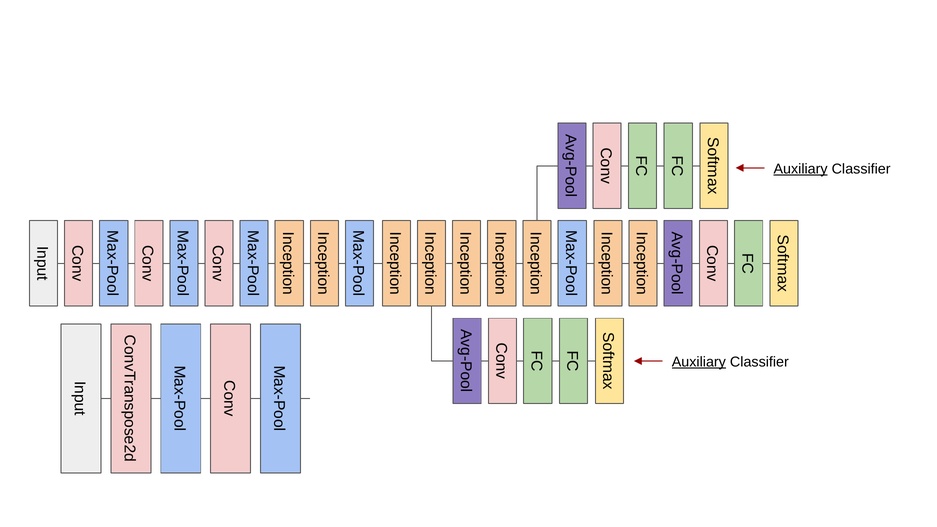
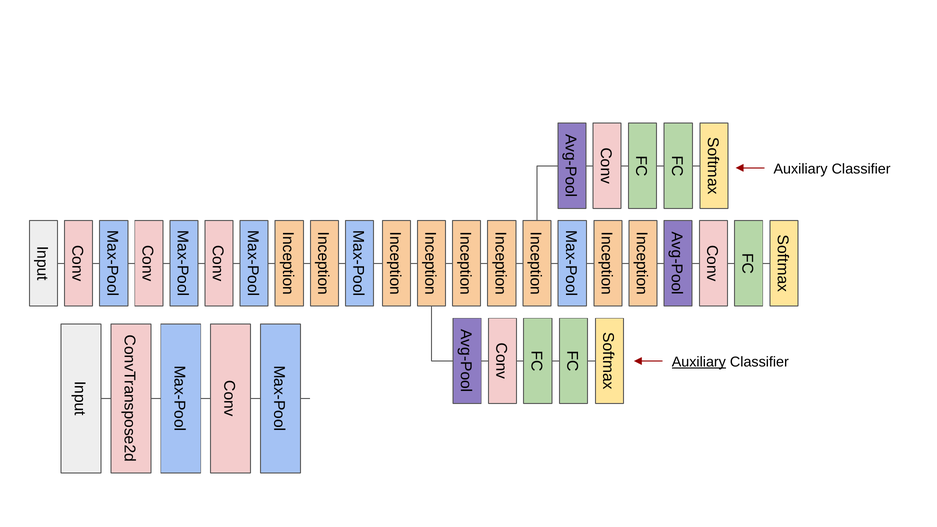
Auxiliary underline: present -> none (801, 169)
